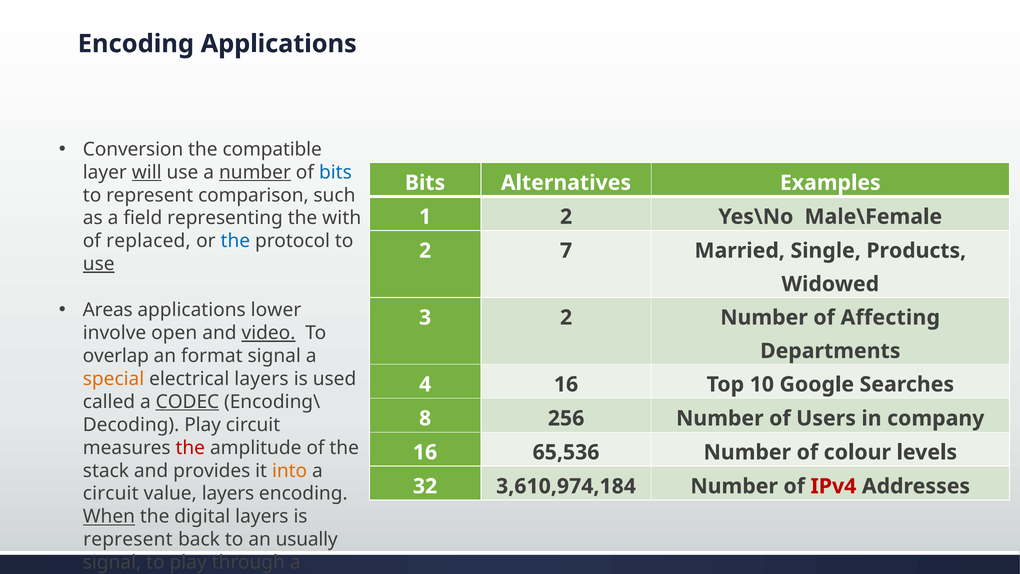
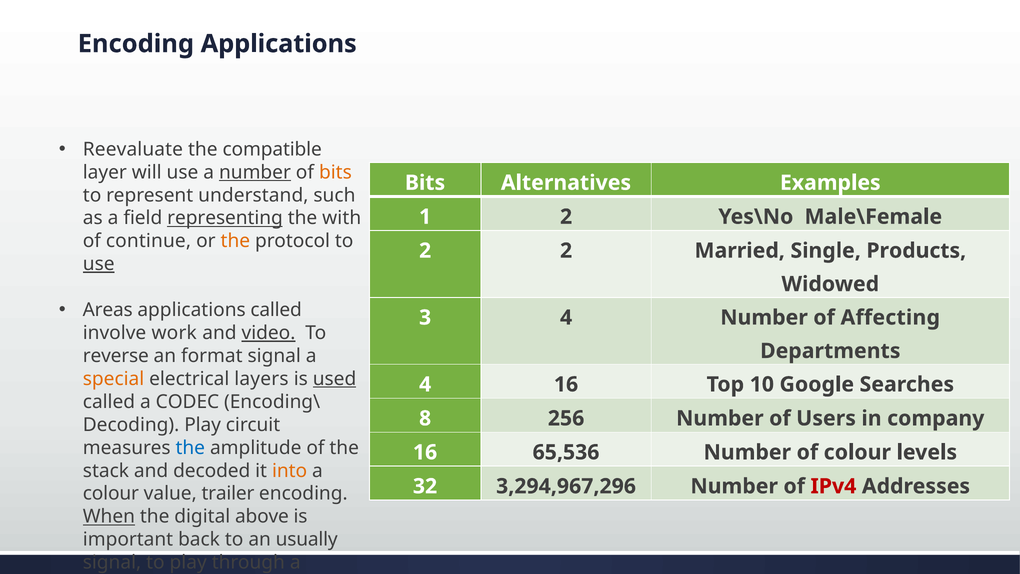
Conversion: Conversion -> Reevaluate (133, 149)
will underline: present -> none (147, 172)
bits colour: blue -> orange (335, 172)
comparison: comparison -> understand (253, 195)
representing underline: none -> present (225, 218)
replaced: replaced -> continue (148, 241)
the colour: blue -> orange (235, 241)
2 7: 7 -> 2 (566, 251)
applications lower: lower -> called (276, 310)
3 2: 2 -> 4 (566, 317)
open: open -> work (174, 333)
overlap: overlap -> reverse (116, 356)
used underline: none -> present (335, 379)
CODEC underline: present -> none (187, 402)
the colour: red -> blue (190, 448)
and provides: provides -> decoded (212, 471)
3,610,974,184: 3,610,974,184 -> 3,294,967,296 (566, 486)
circuit: circuit -> colour (111, 493)
value layers: layers -> trailer (228, 493)
digital layers: layers -> above (262, 516)
represent: represent -> important (128, 539)
